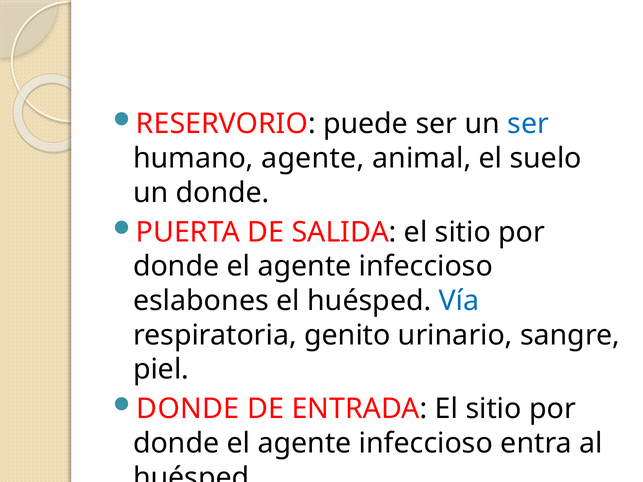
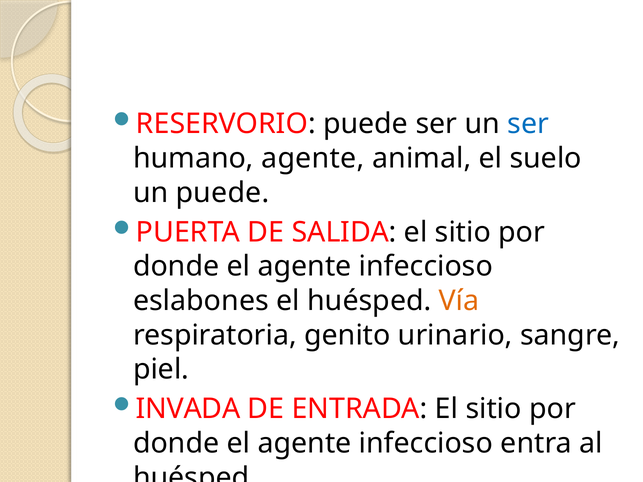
un donde: donde -> puede (222, 193)
Vía colour: blue -> orange (459, 301)
DONDE: DONDE -> INVADA (188, 409)
